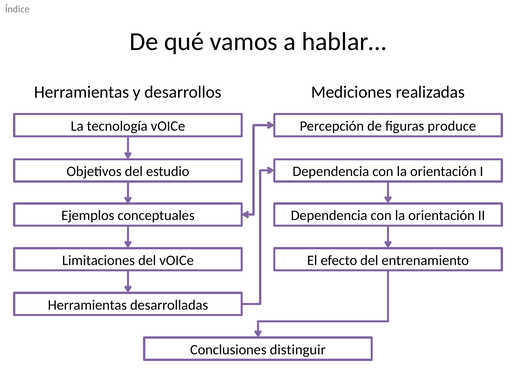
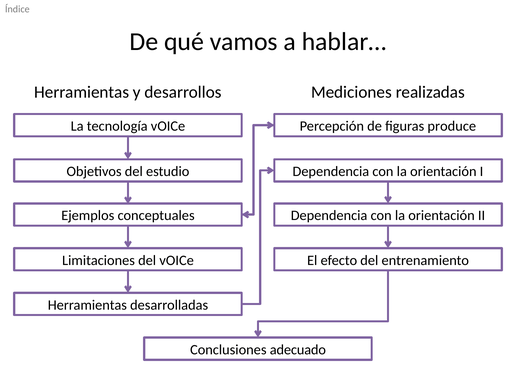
distinguir: distinguir -> adecuado (298, 350)
